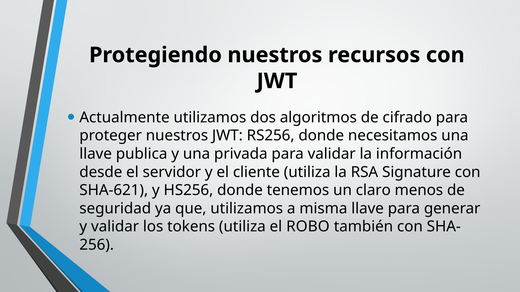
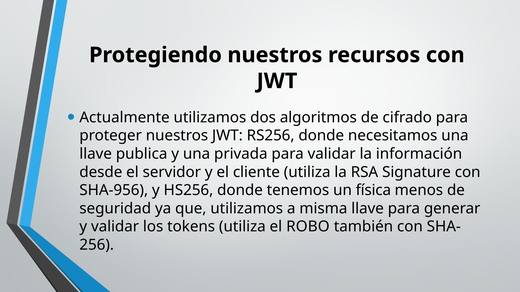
SHA-621: SHA-621 -> SHA-956 (114, 191)
claro: claro -> física (373, 191)
